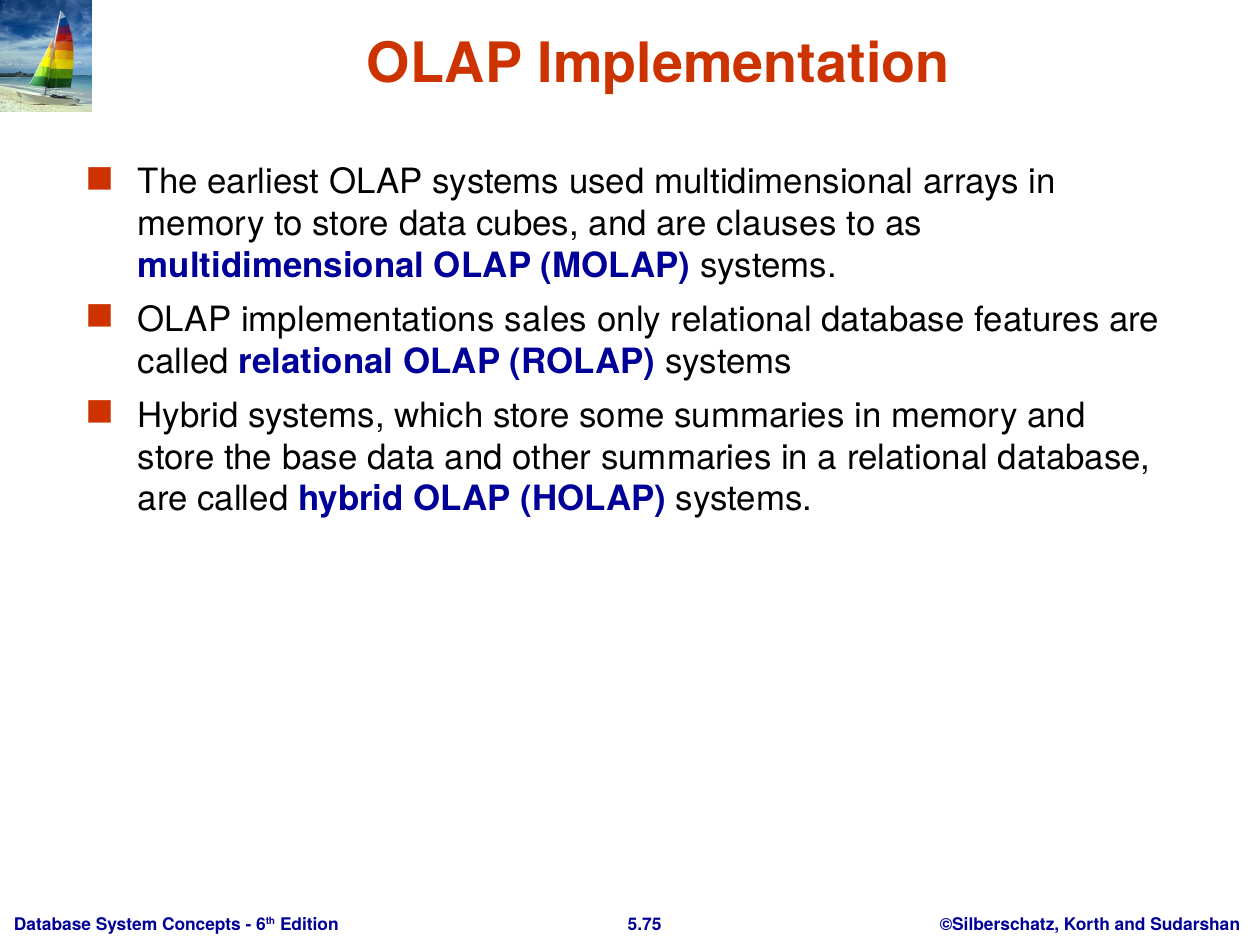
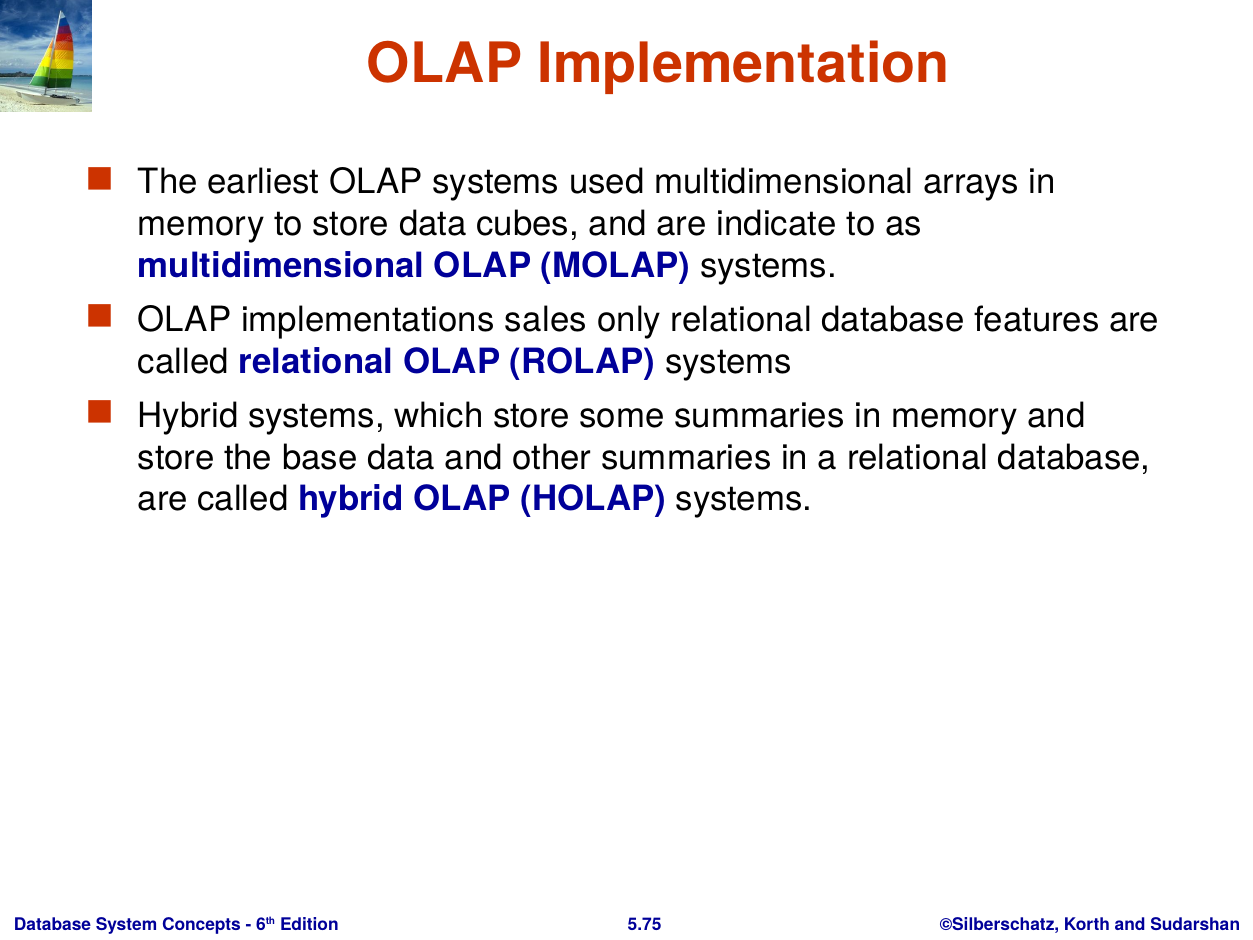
clauses: clauses -> indicate (777, 224)
